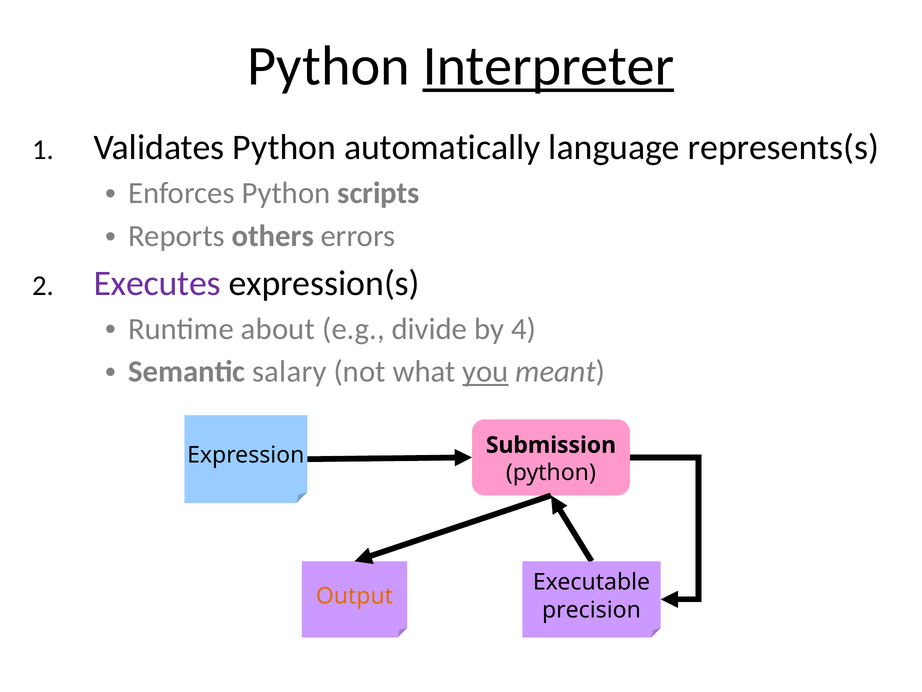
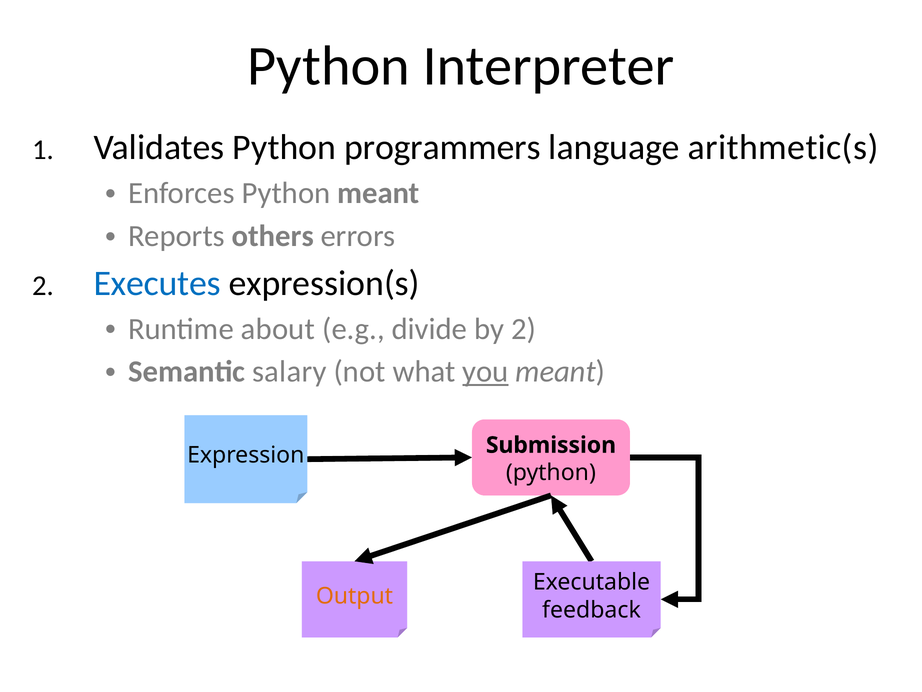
Interpreter underline: present -> none (548, 66)
automatically: automatically -> programmers (442, 147)
represents(s: represents(s -> arithmetic(s (783, 147)
Python scripts: scripts -> meant (378, 193)
Executes colour: purple -> blue (157, 283)
by 4: 4 -> 2 (524, 329)
precision: precision -> feedback (591, 610)
